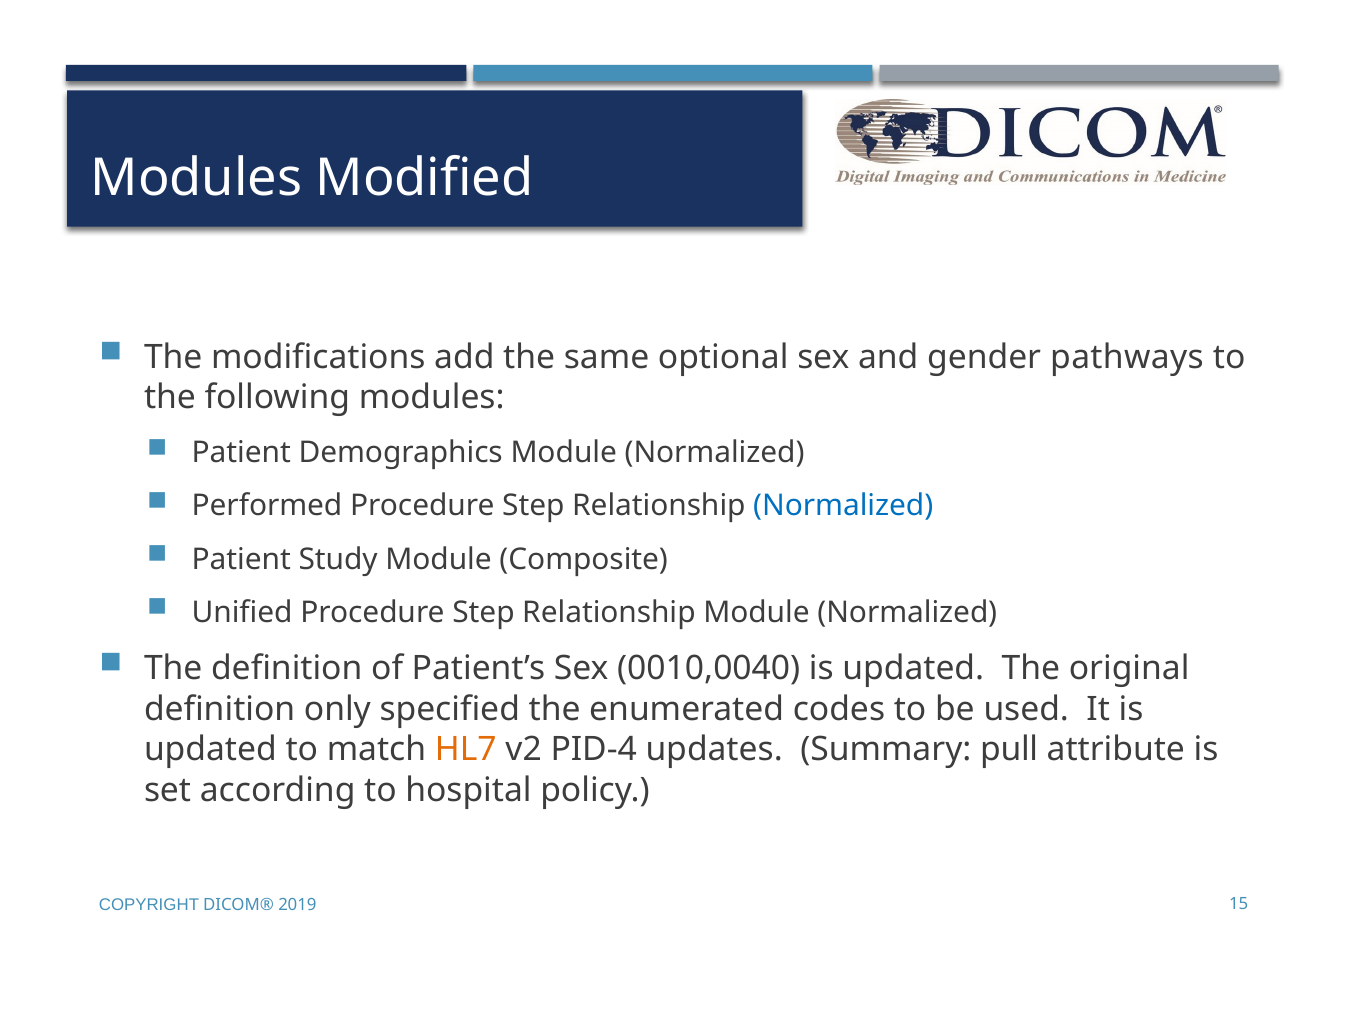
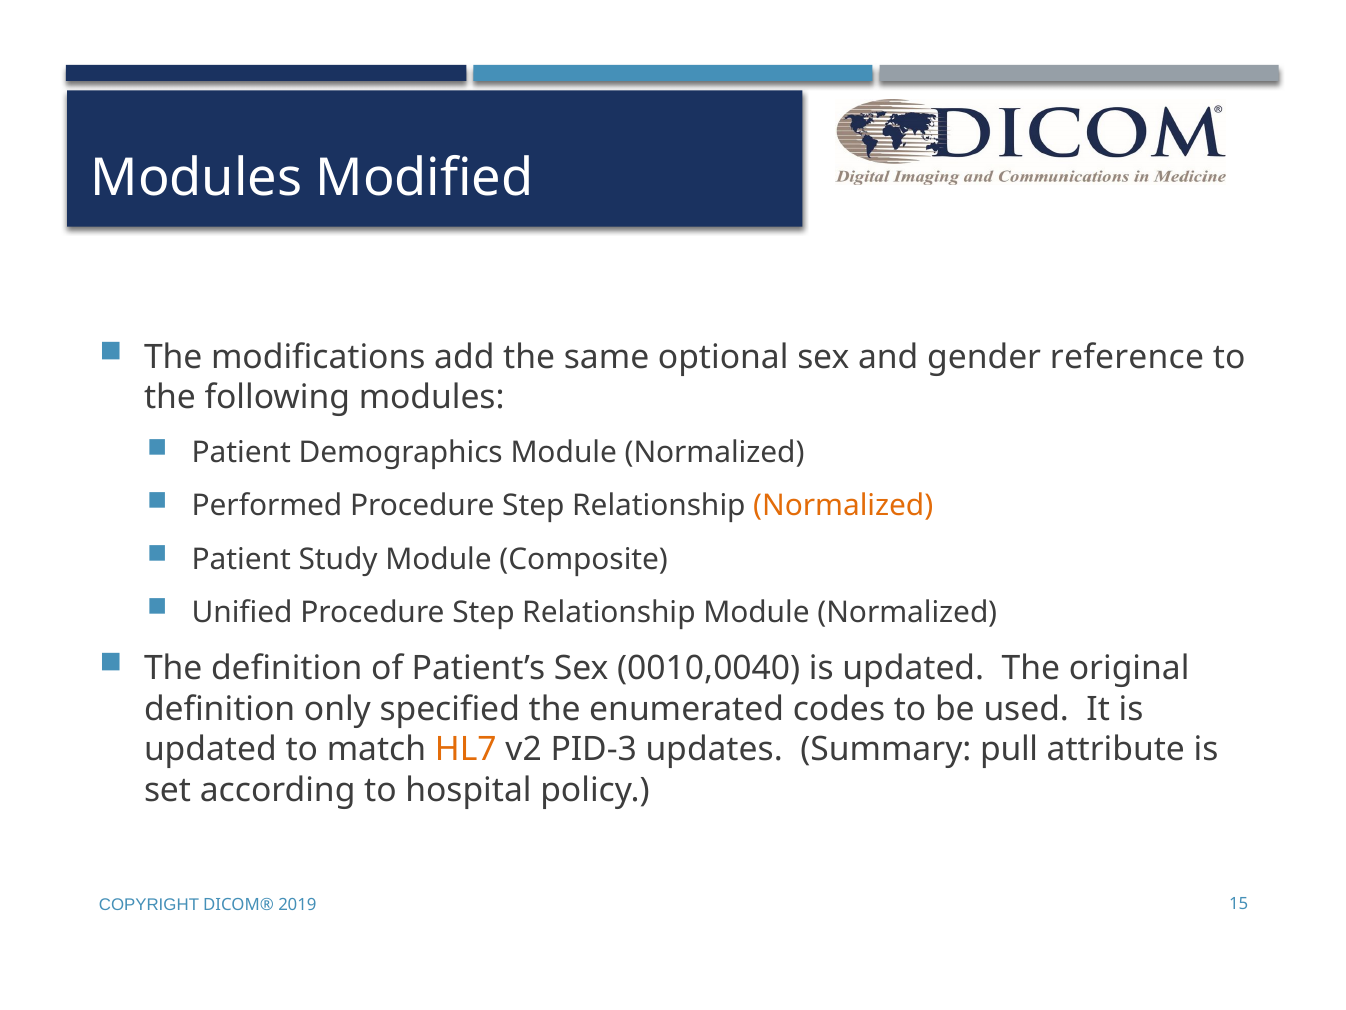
pathways: pathways -> reference (1127, 357)
Normalized colour: blue -> orange (843, 506)
PID-4: PID-4 -> PID-3 (594, 749)
